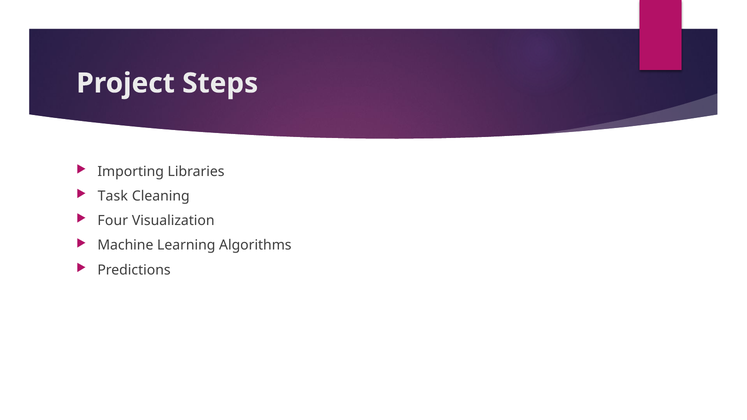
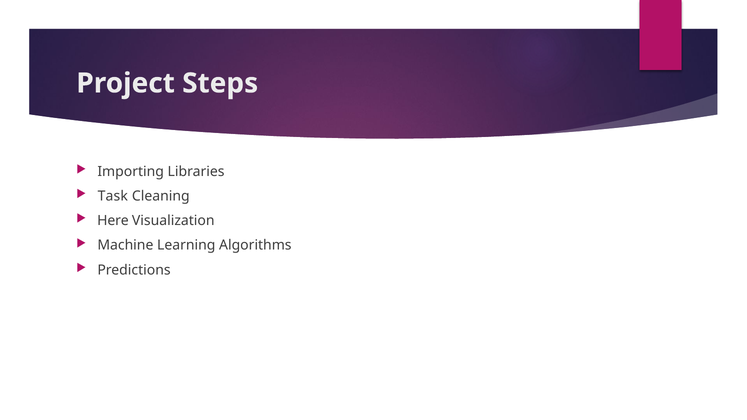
Four: Four -> Here (113, 221)
